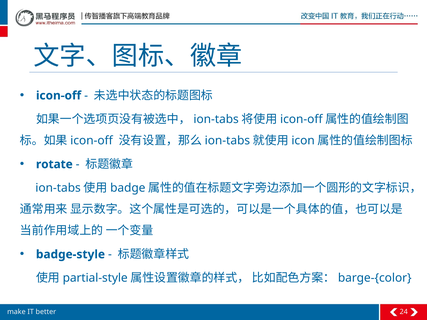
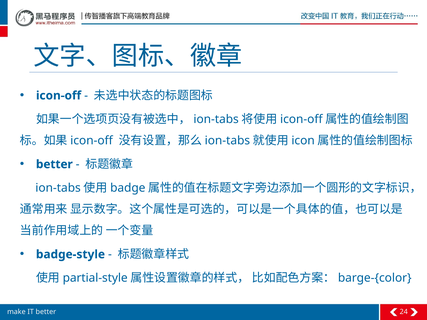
rotate: rotate -> better (54, 164)
